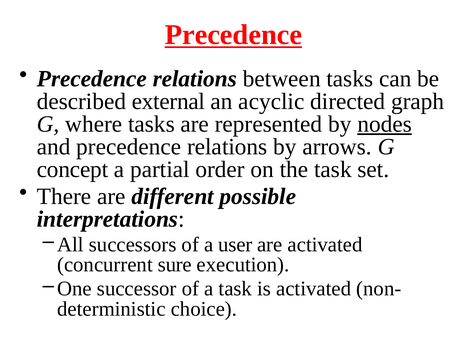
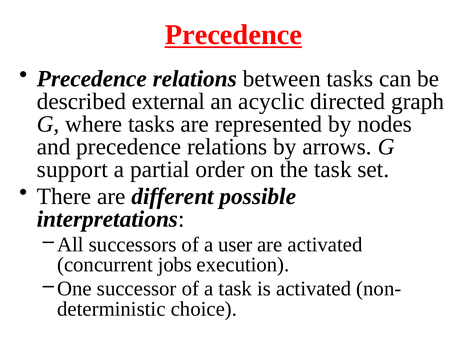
nodes underline: present -> none (385, 124)
concept: concept -> support (72, 169)
sure: sure -> jobs (175, 264)
